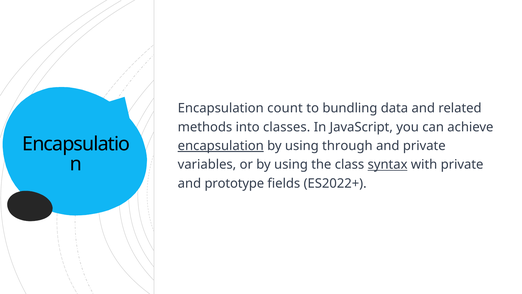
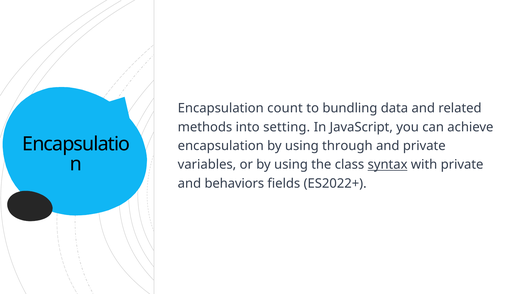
classes: classes -> setting (287, 127)
encapsulation underline: present -> none (221, 146)
prototype: prototype -> behaviors (234, 183)
